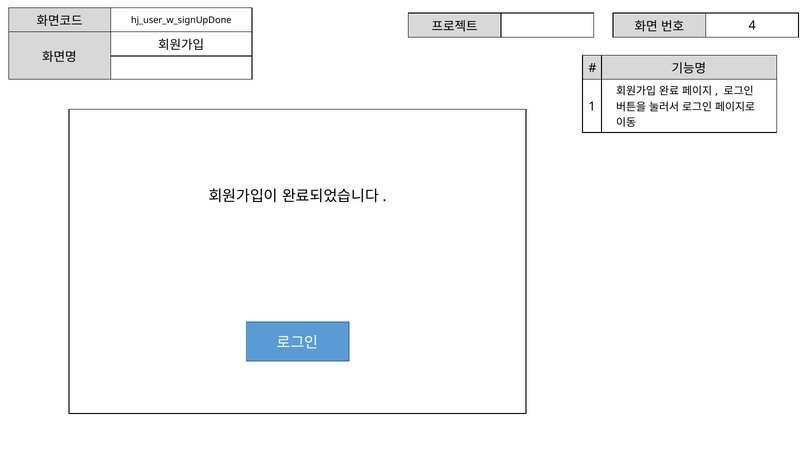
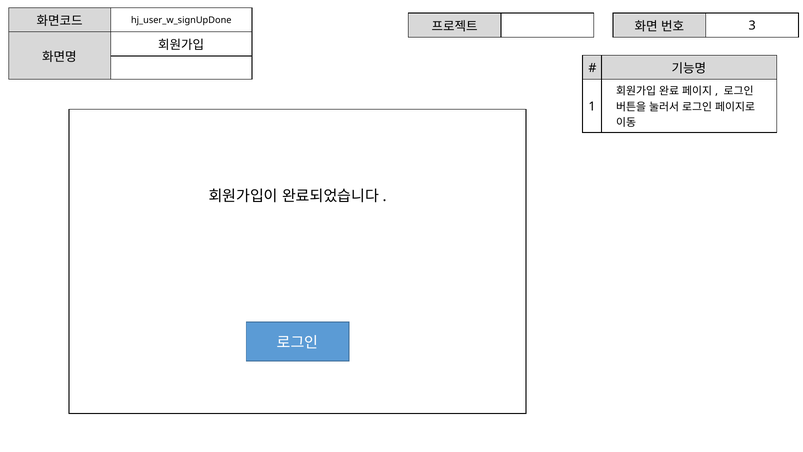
4: 4 -> 3 (752, 26)
